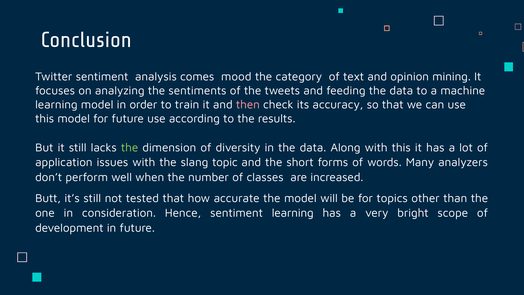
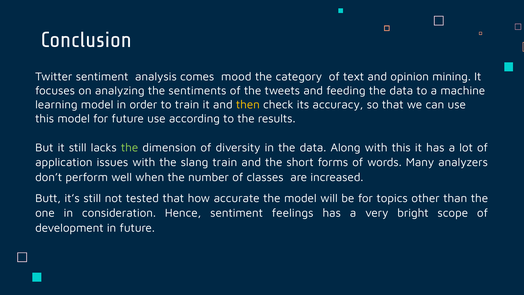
then colour: pink -> yellow (248, 105)
slang topic: topic -> train (225, 162)
sentiment learning: learning -> feelings (293, 213)
